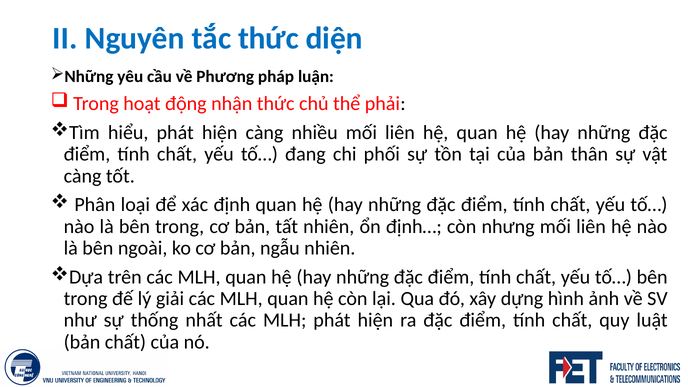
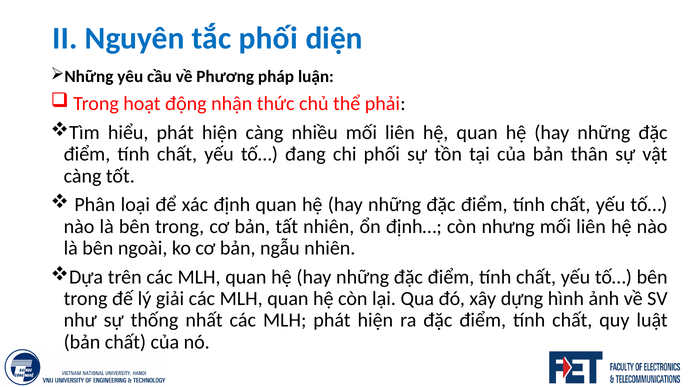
tắc thức: thức -> phối (268, 38)
